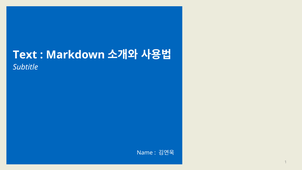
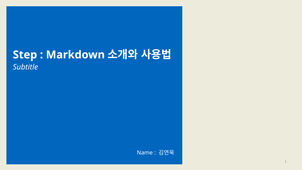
Text: Text -> Step (25, 55)
